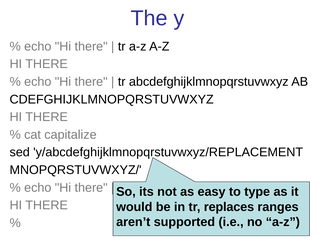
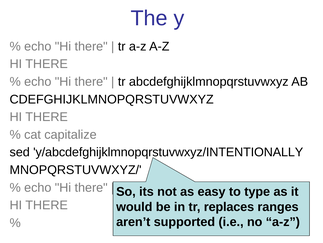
y/abcdefghijklmnopqrstuvwxyz/REPLACEMENT: y/abcdefghijklmnopqrstuvwxyz/REPLACEMENT -> y/abcdefghijklmnopqrstuvwxyz/INTENTIONALLY (168, 152)
